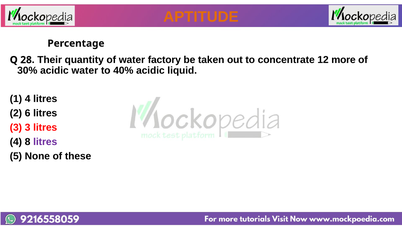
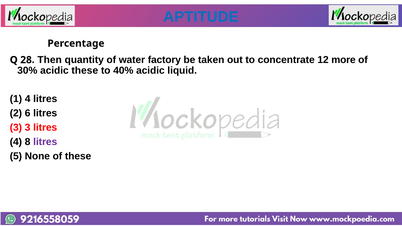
APTITUDE colour: orange -> blue (201, 17)
Their: Their -> Then (50, 60)
acidic water: water -> these (85, 70)
